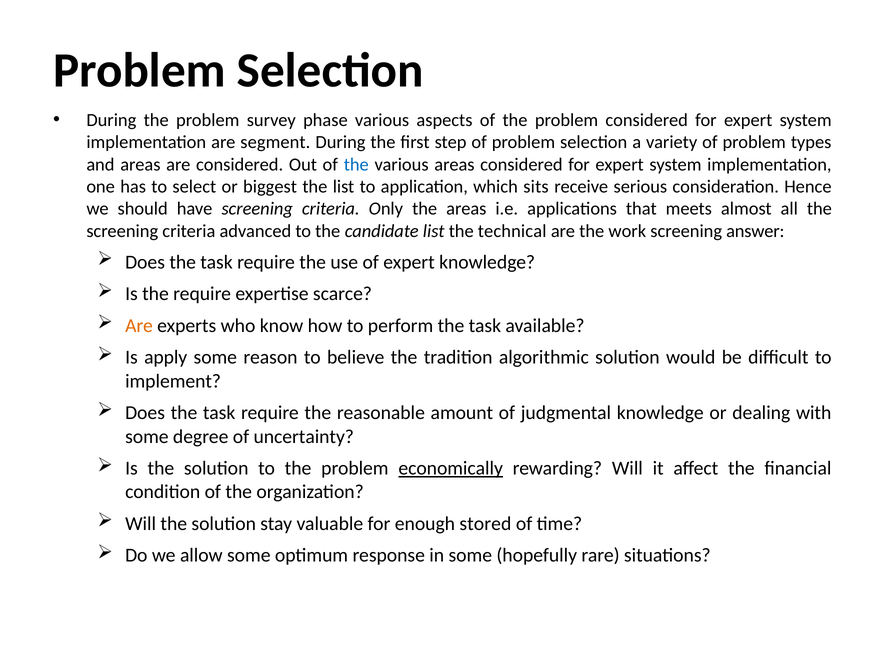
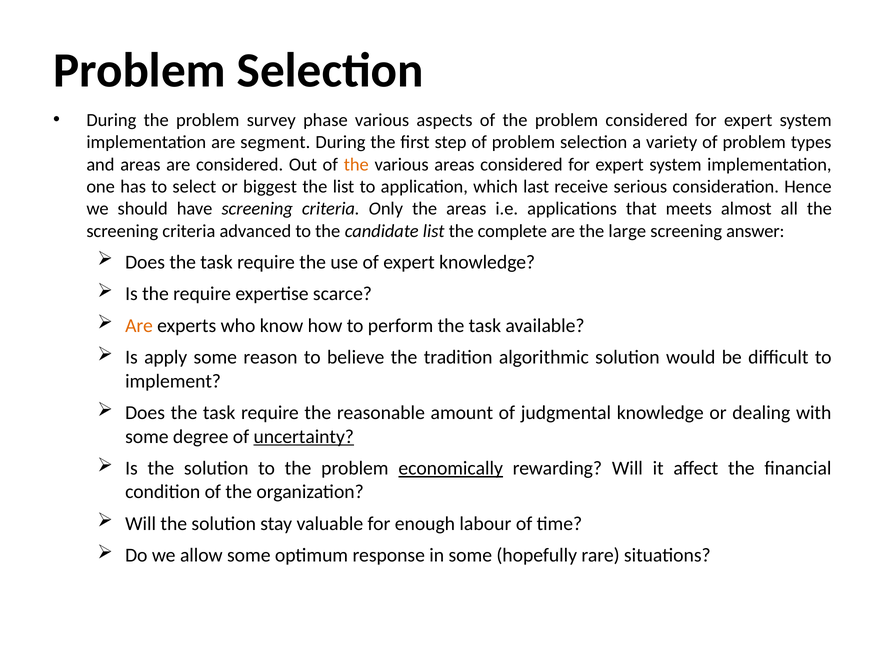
the colour: blue -> orange (356, 164)
sits: sits -> last (536, 187)
technical: technical -> complete (512, 231)
work: work -> large (627, 231)
uncertainty underline: none -> present (304, 436)
stored: stored -> labour (485, 523)
